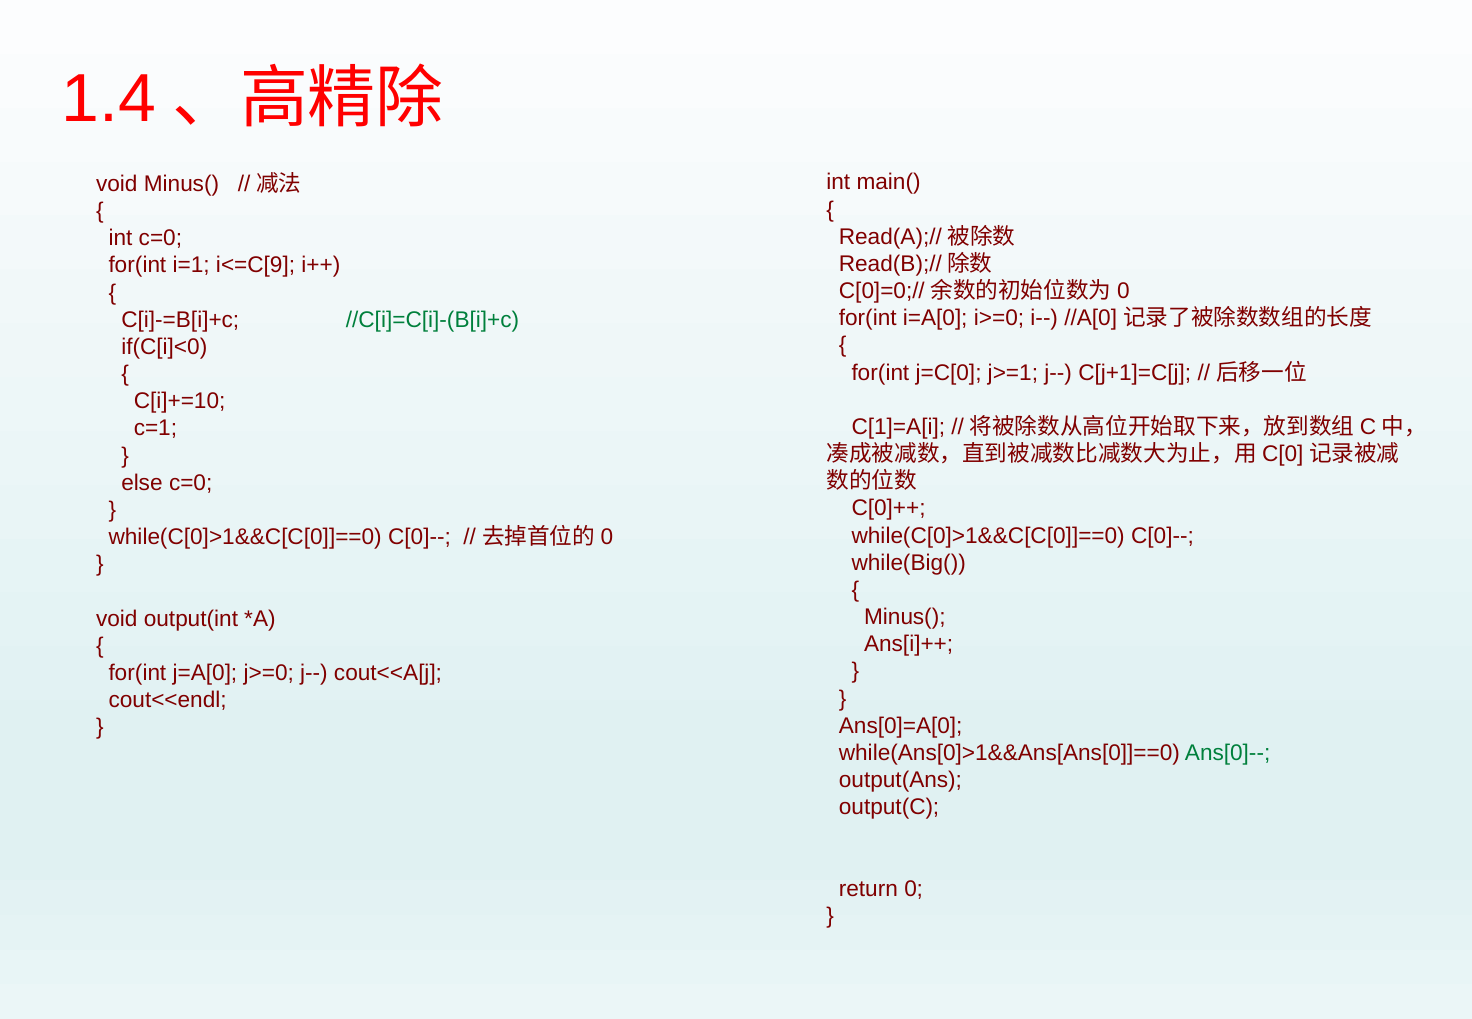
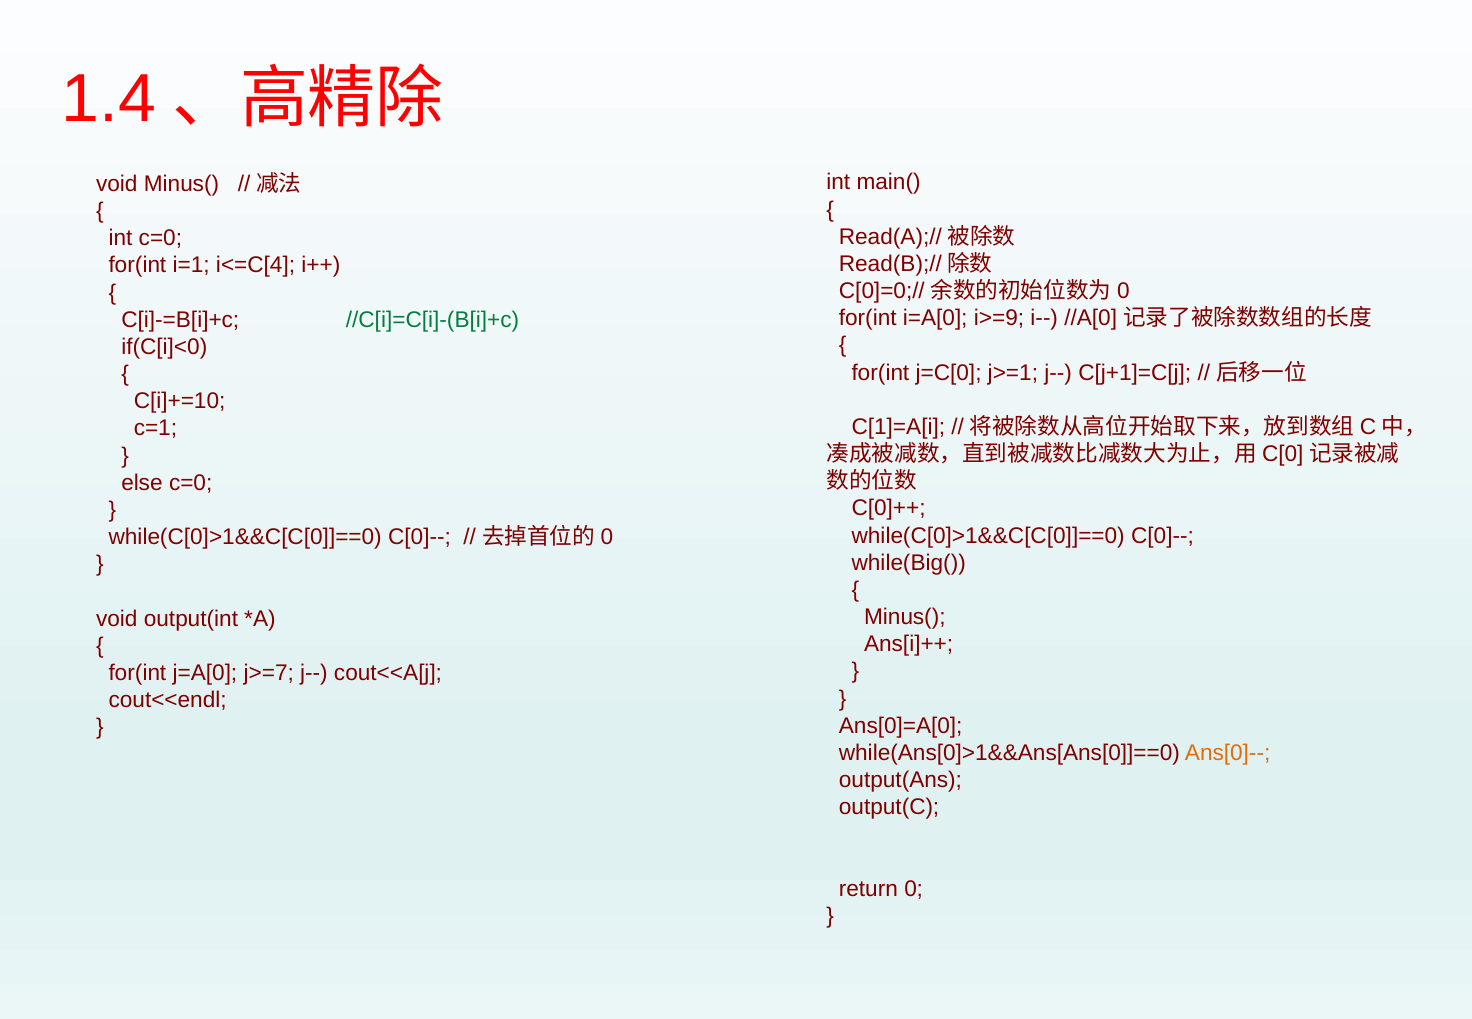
i<=C[9: i<=C[9 -> i<=C[4 (256, 265)
i>=0: i>=0 -> i>=9 (999, 318)
j>=0: j>=0 -> j>=7 (269, 673)
Ans[0]-- colour: green -> orange (1228, 753)
